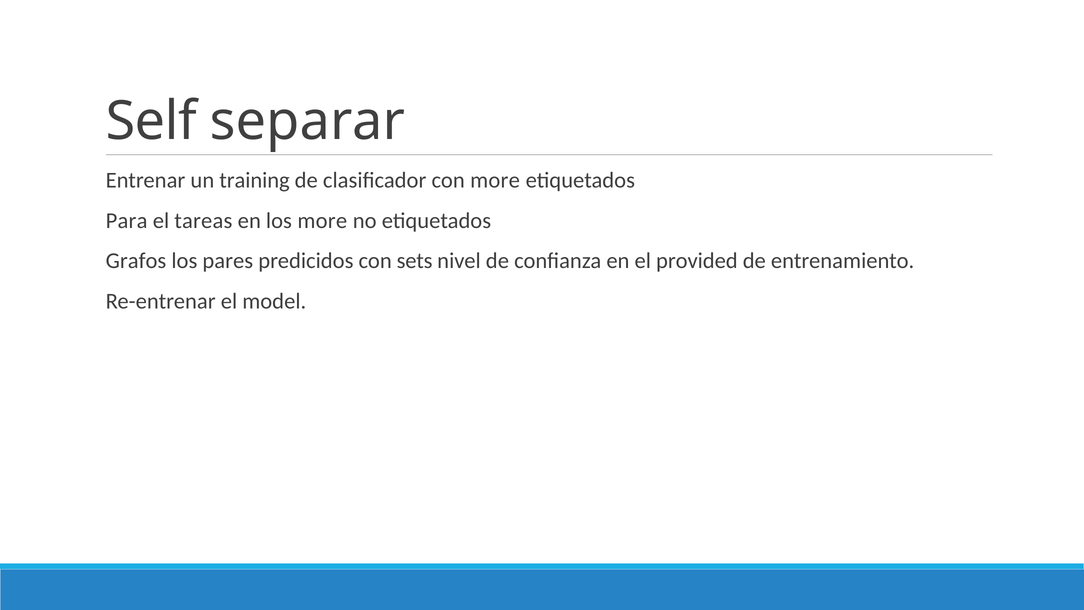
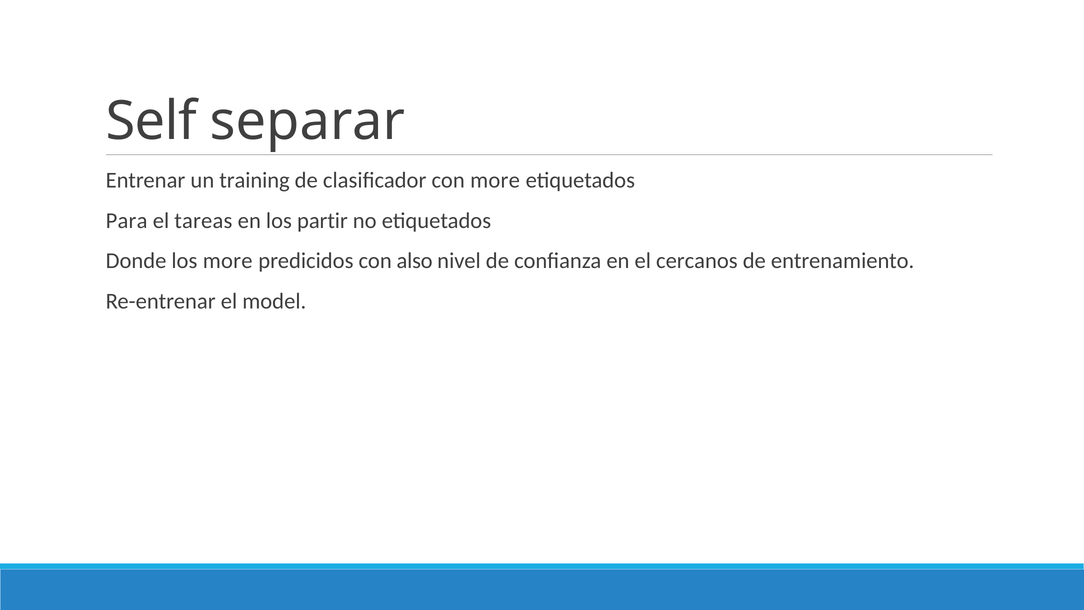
los more: more -> partir (322, 221)
Grafos: Grafos -> Donde (136, 261)
los pares: pares -> more (228, 261)
sets: sets -> also (415, 261)
provided: provided -> cercanos (697, 261)
